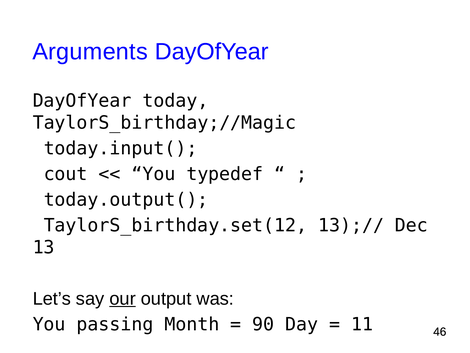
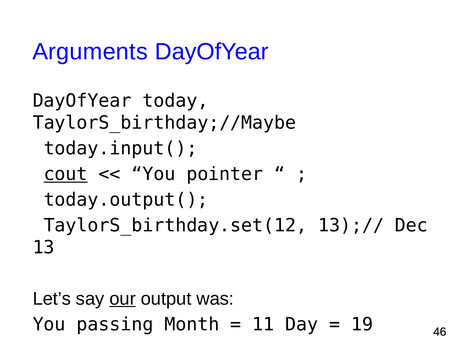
TaylorS_birthday;//Magic: TaylorS_birthday;//Magic -> TaylorS_birthday;//Maybe (164, 123)
cout underline: none -> present (66, 174)
typedef: typedef -> pointer (225, 174)
90: 90 -> 11 (263, 324)
11: 11 -> 19 (362, 324)
